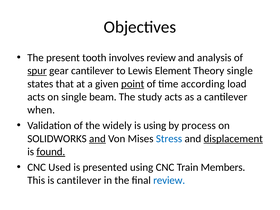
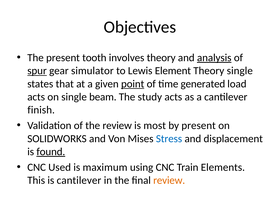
involves review: review -> theory (161, 58)
analysis underline: none -> present (214, 58)
gear cantilever: cantilever -> simulator (92, 71)
according: according -> generated (203, 84)
when: when -> finish (41, 110)
the widely: widely -> review (117, 126)
is using: using -> most (155, 126)
by process: process -> present (199, 126)
and underline: present -> none (97, 139)
displacement underline: present -> none (233, 139)
presented: presented -> maximum (105, 167)
Members: Members -> Elements (223, 167)
review colour: blue -> orange (169, 180)
